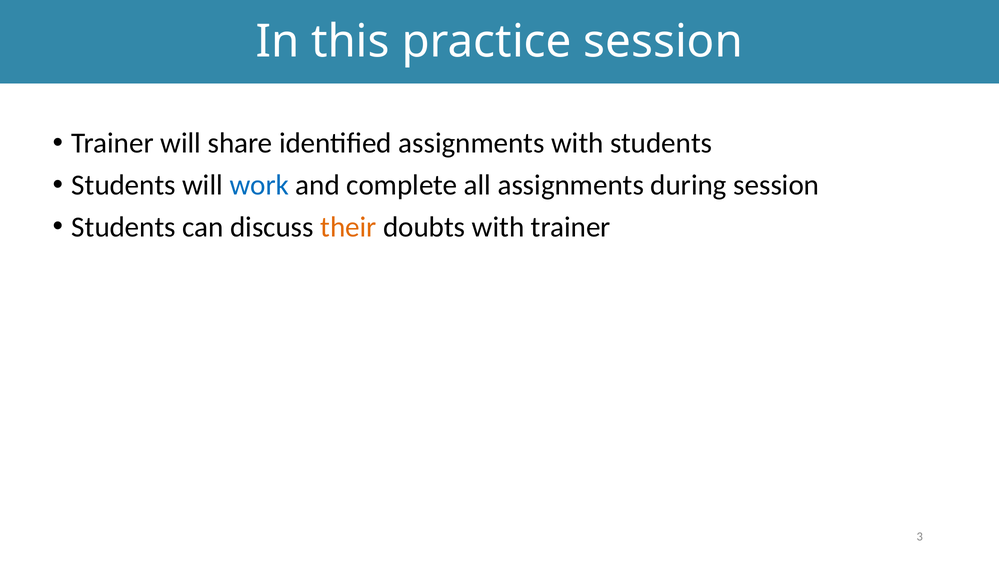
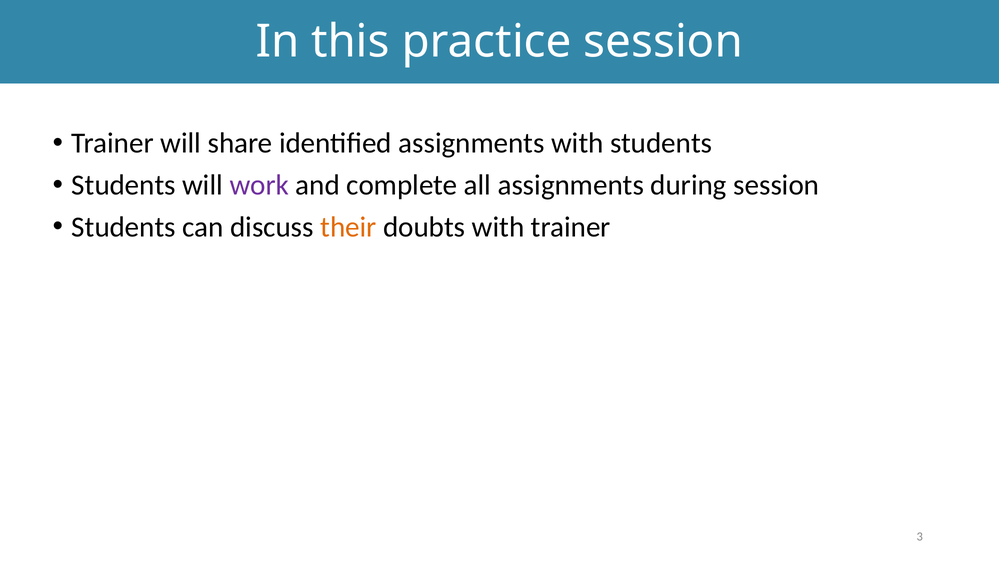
work colour: blue -> purple (259, 185)
